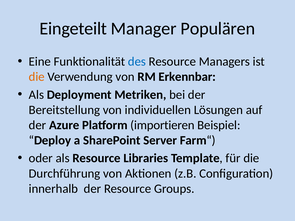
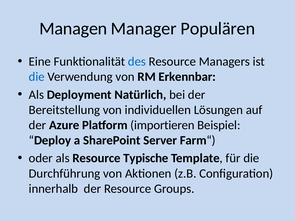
Eingeteilt: Eingeteilt -> Managen (73, 29)
die colour: orange -> blue (37, 77)
Metriken: Metriken -> Natürlich (140, 95)
Libraries: Libraries -> Typische (146, 158)
